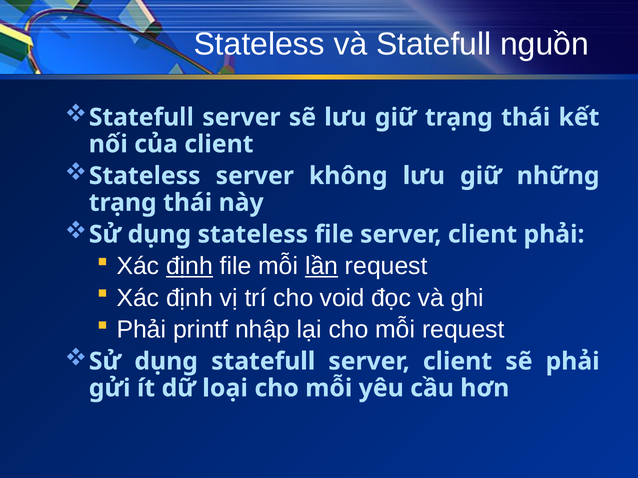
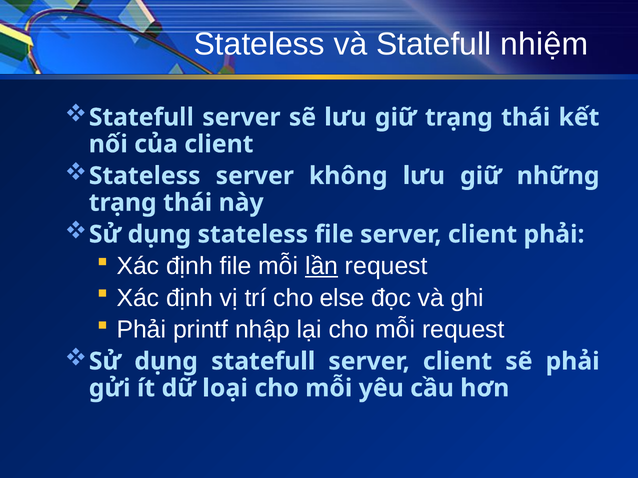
nguồn: nguồn -> nhiệm (544, 44)
định underline: present -> none (190, 266)
void: void -> else (342, 298)
